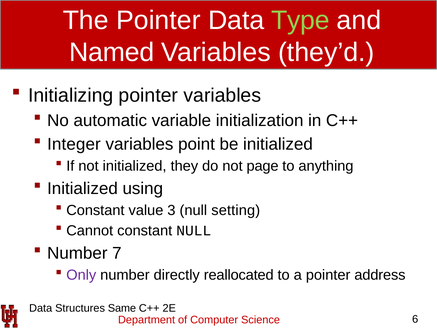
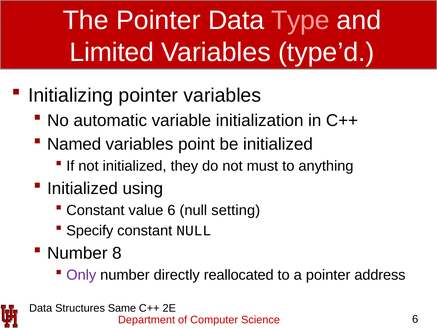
Type colour: light green -> pink (300, 20)
Named: Named -> Limited (112, 52)
they’d: they’d -> type’d (326, 52)
Integer: Integer -> Named (74, 144)
page: page -> must (262, 166)
value 3: 3 -> 6 (171, 210)
Cannot: Cannot -> Specify (90, 230)
7: 7 -> 8 (117, 253)
